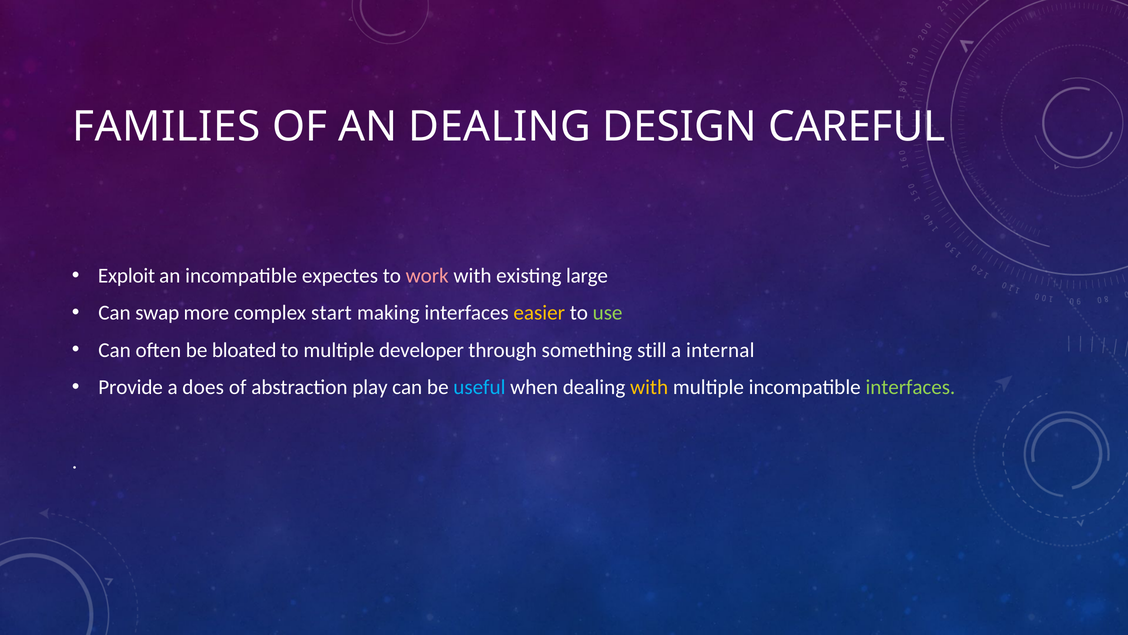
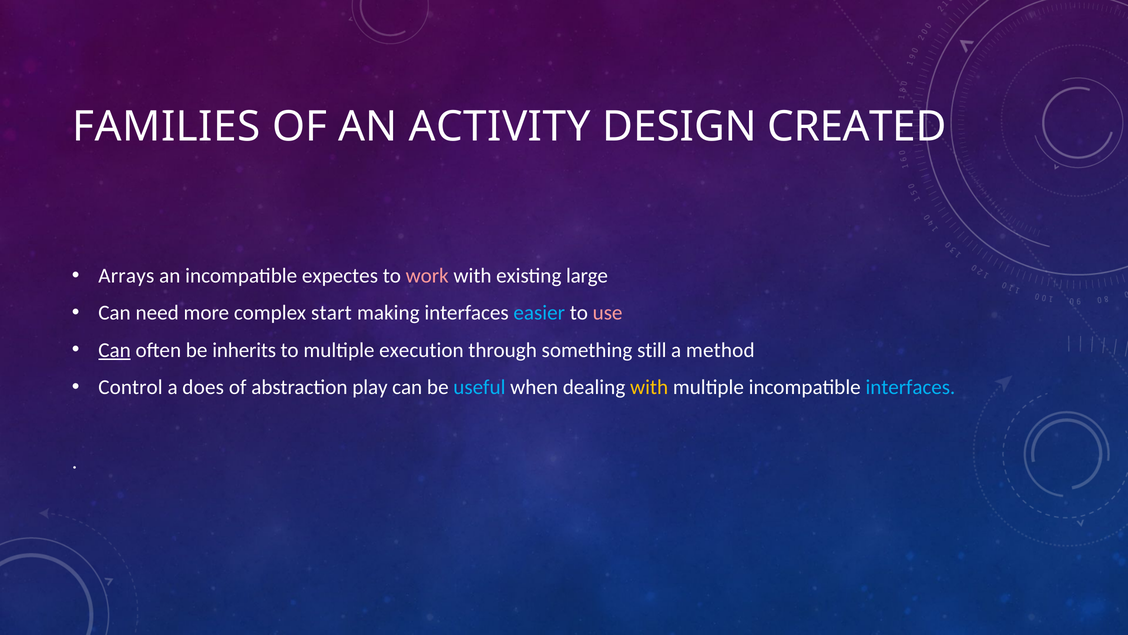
AN DEALING: DEALING -> ACTIVITY (500, 127)
CAREFUL: CAREFUL -> CREATED (857, 127)
Exploit: Exploit -> Arrays (126, 276)
swap: swap -> need (157, 313)
easier colour: yellow -> light blue (539, 313)
use colour: light green -> pink (608, 313)
Can underline: none -> present (115, 350)
bloated: bloated -> inherits (244, 350)
developer: developer -> execution (421, 350)
internal: internal -> method (720, 350)
Provide: Provide -> Control (131, 387)
interfaces colour: light green -> light blue (910, 387)
